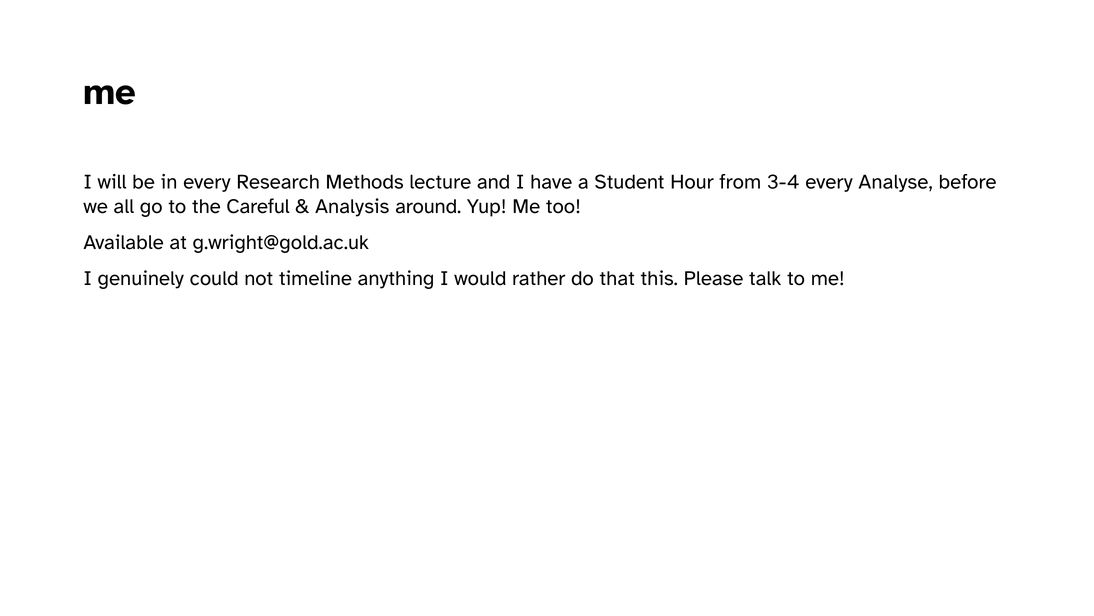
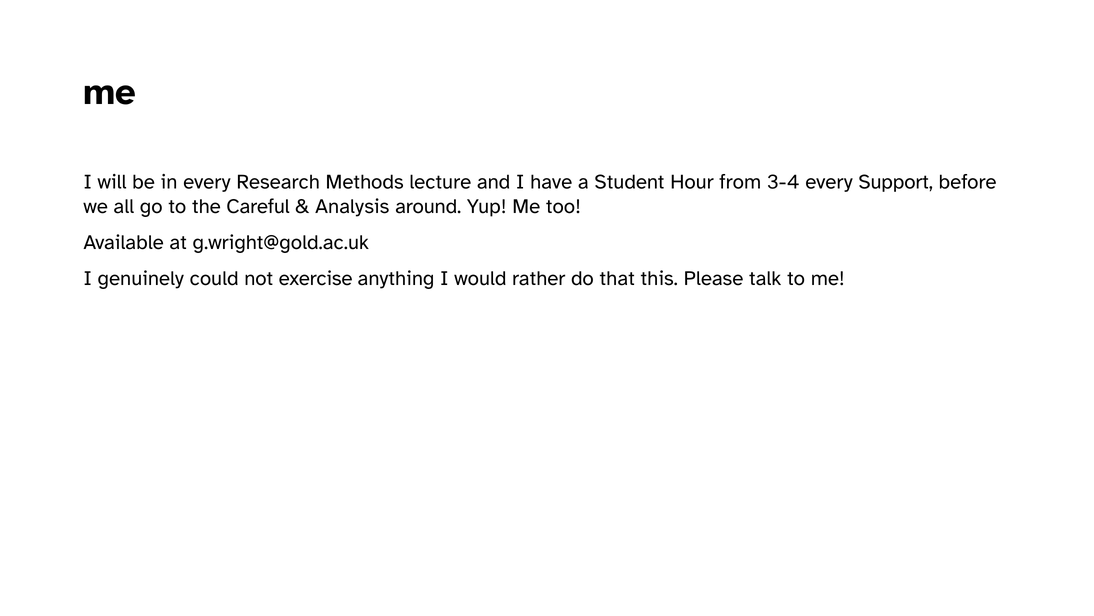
Analyse: Analyse -> Support (896, 182)
timeline: timeline -> exercise (316, 278)
